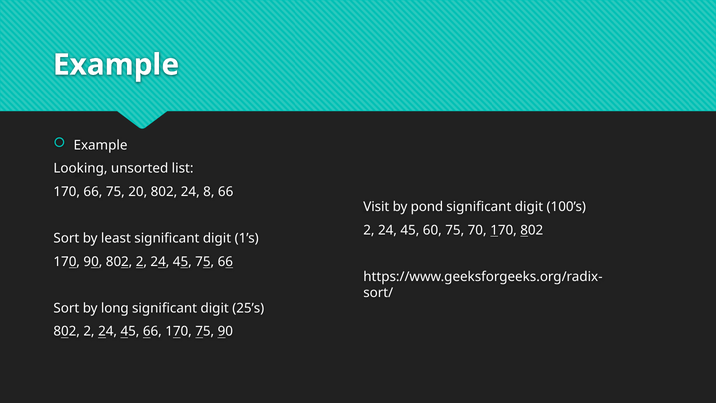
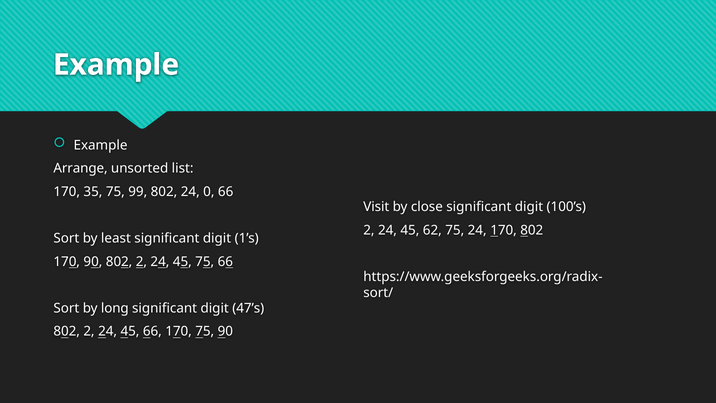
Looking: Looking -> Arrange (81, 168)
170 66: 66 -> 35 (93, 192)
20: 20 -> 99 (138, 192)
8: 8 -> 0 (209, 192)
pond: pond -> close (427, 207)
60: 60 -> 62 (432, 230)
75 70: 70 -> 24 (477, 230)
25’s: 25’s -> 47’s (248, 308)
